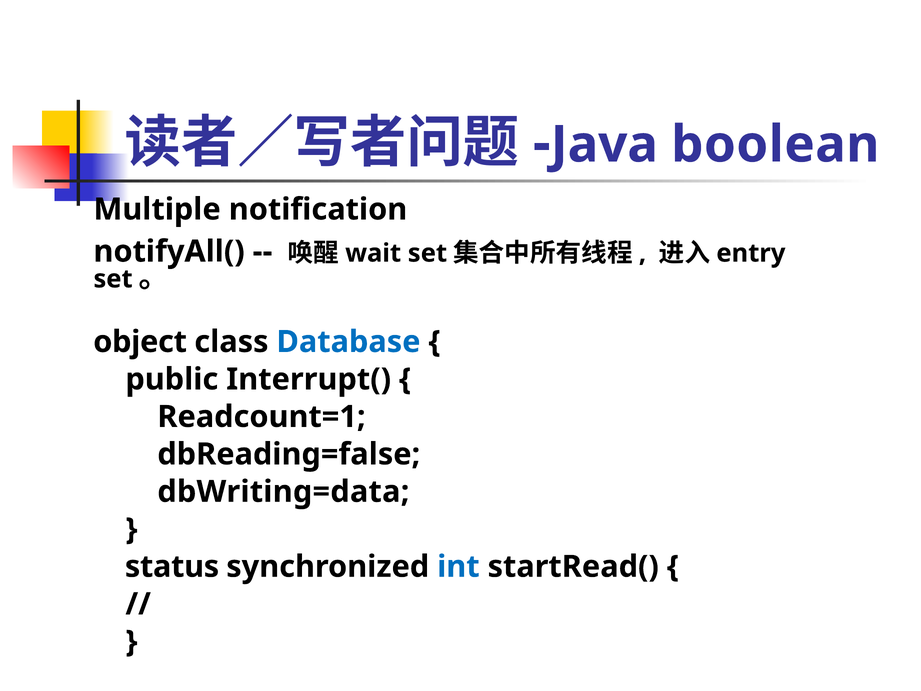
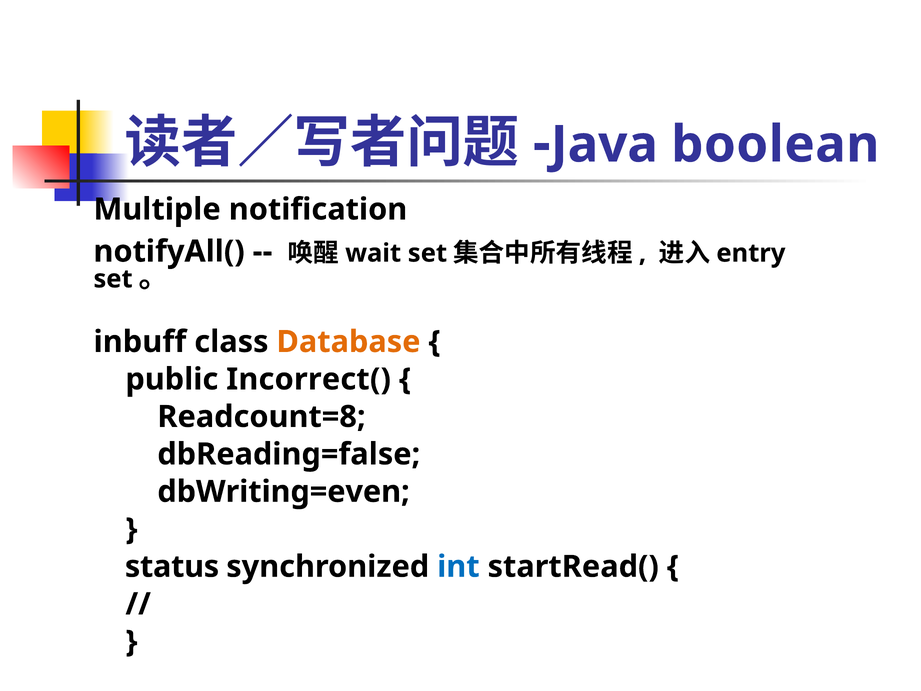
object: object -> inbuff (140, 342)
Database colour: blue -> orange (348, 342)
Interrupt(: Interrupt( -> Incorrect( (309, 379)
Readcount=1: Readcount=1 -> Readcount=8 (261, 417)
dbWriting=data: dbWriting=data -> dbWriting=even (284, 492)
